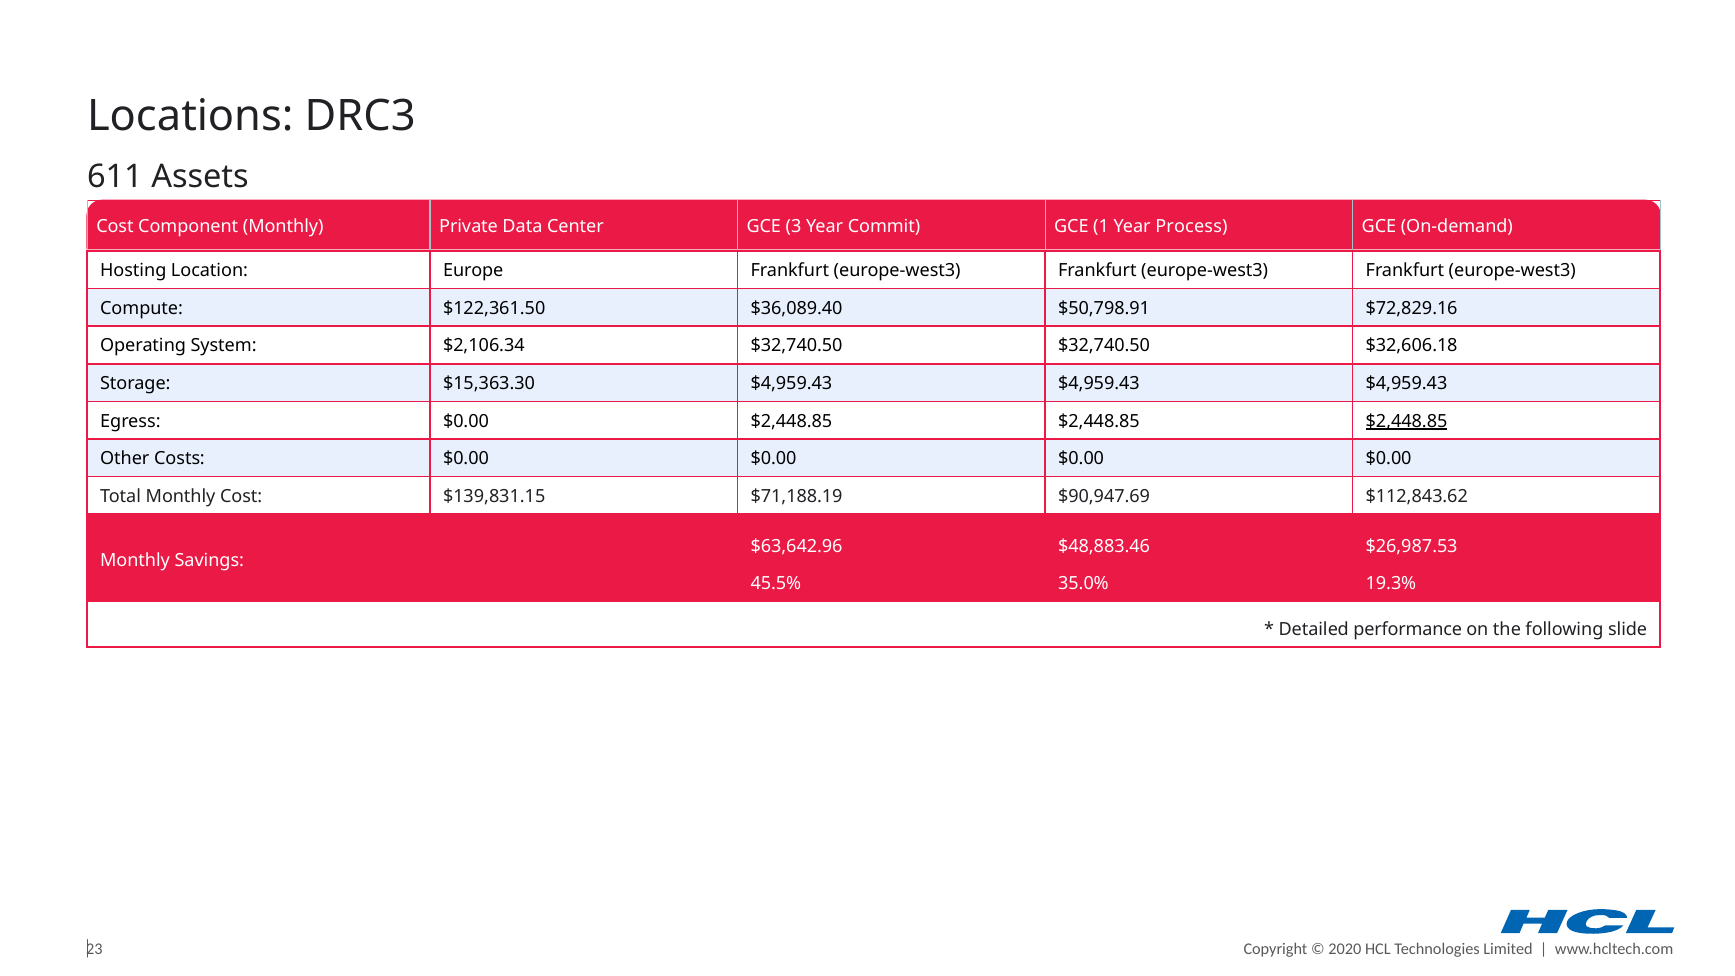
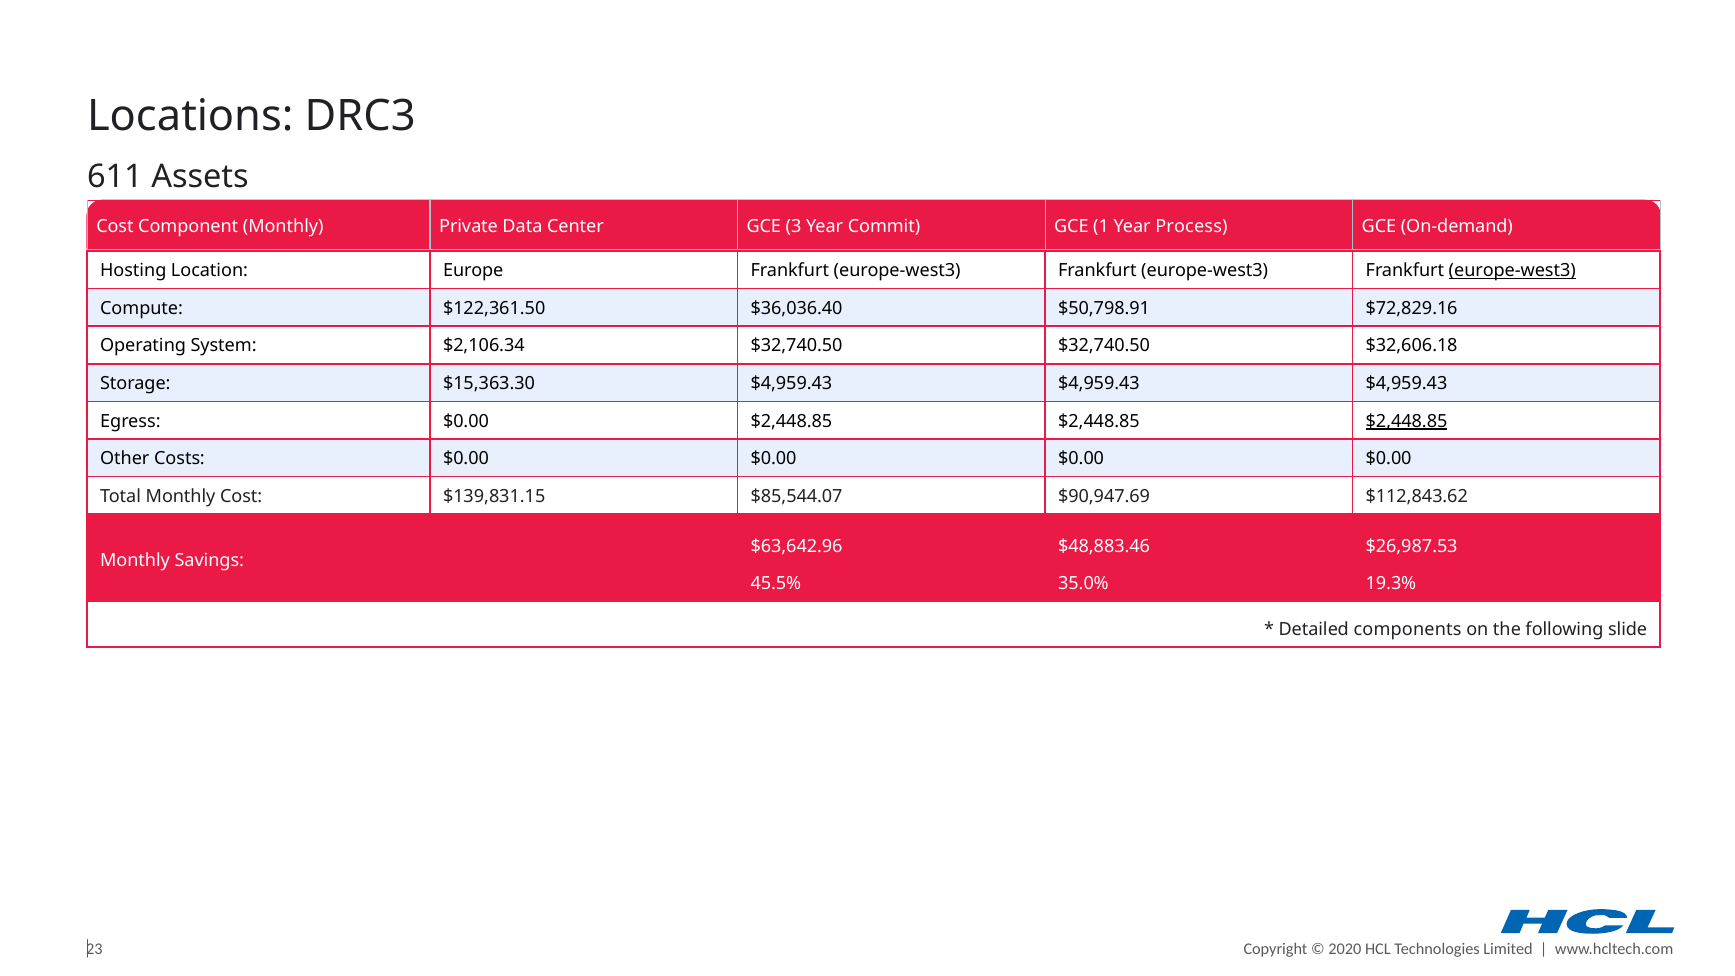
europe-west3 underline: none -> present (1512, 271)
$36,089.40: $36,089.40 -> $36,036.40 (797, 308)
$71,188.19: $71,188.19 -> $85,544.07 (797, 496)
performance: performance -> components (1408, 629)
